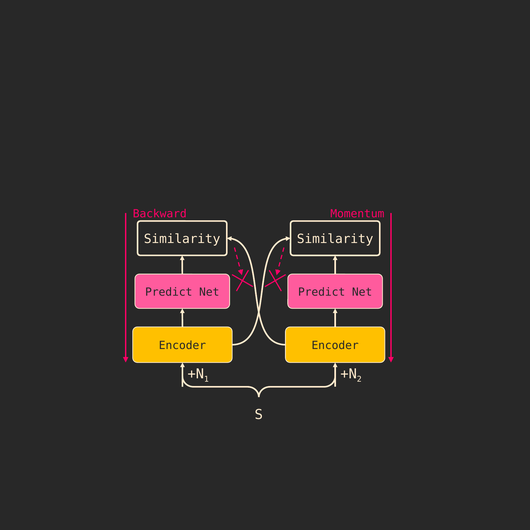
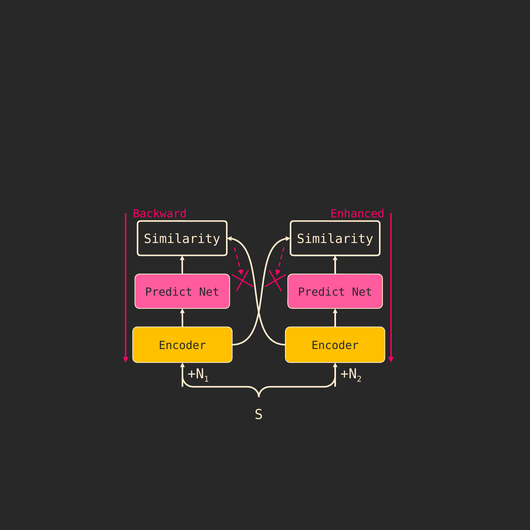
Momentum: Momentum -> Enhanced (357, 214)
